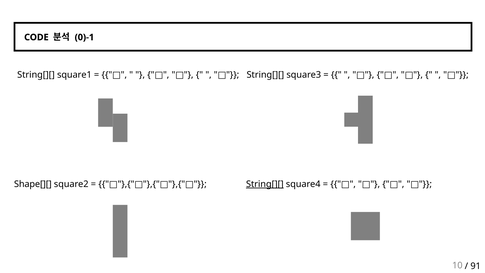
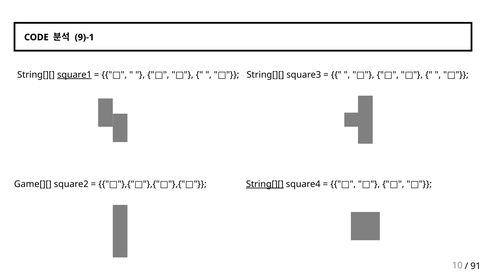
0)-1: 0)-1 -> 9)-1 (84, 37)
square1 underline: none -> present (74, 75)
Shape[][: Shape[][ -> Game[][ (33, 184)
